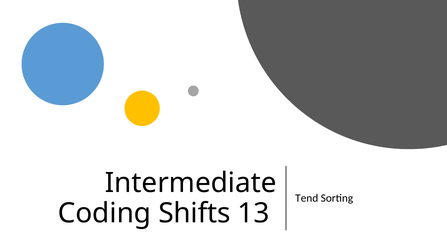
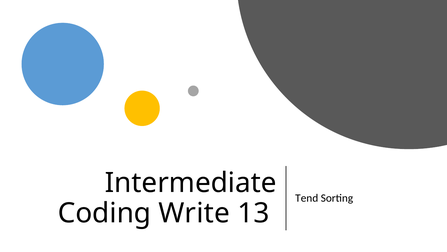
Shifts: Shifts -> Write (194, 213)
